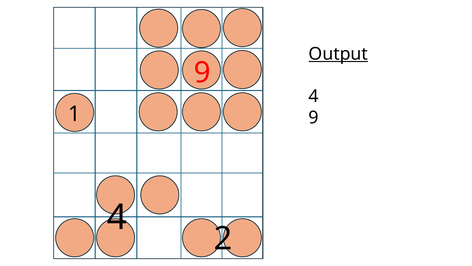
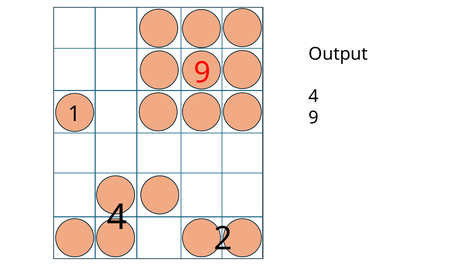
Output underline: present -> none (338, 54)
